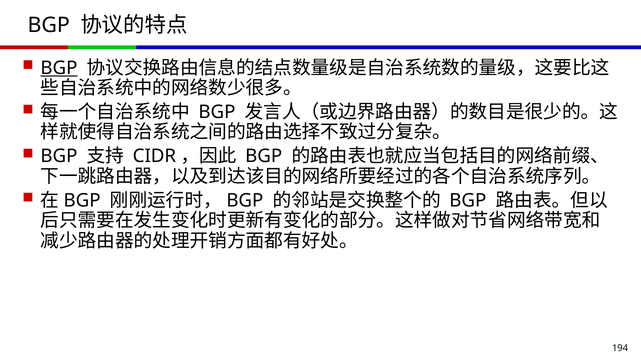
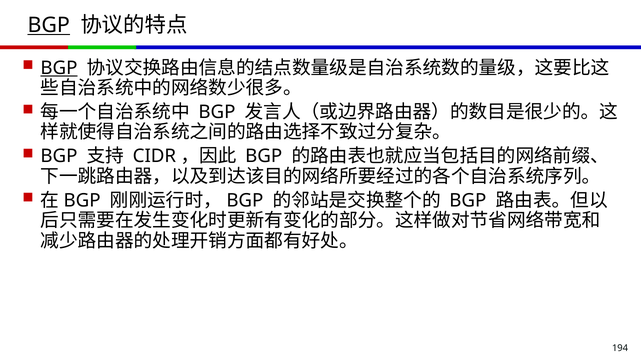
BGP underline: none -> present (49, 25)
